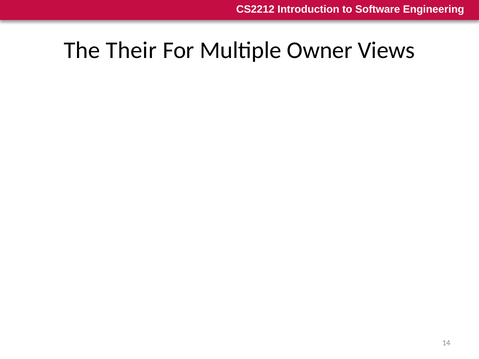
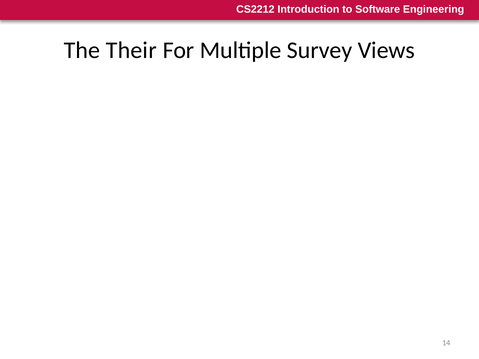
Owner: Owner -> Survey (320, 50)
